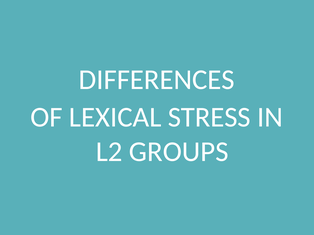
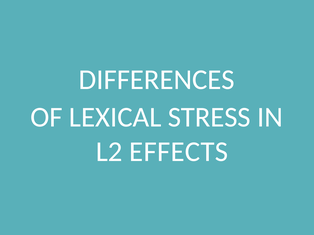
GROUPS: GROUPS -> EFFECTS (179, 152)
